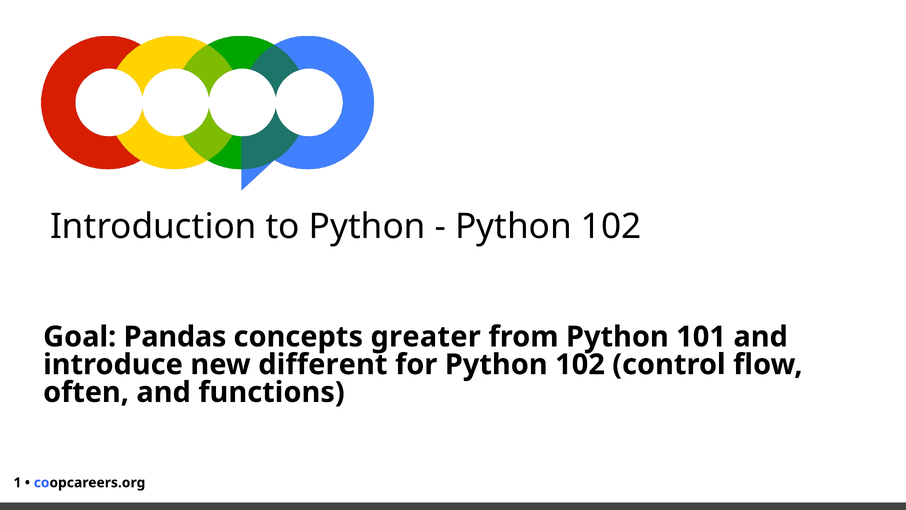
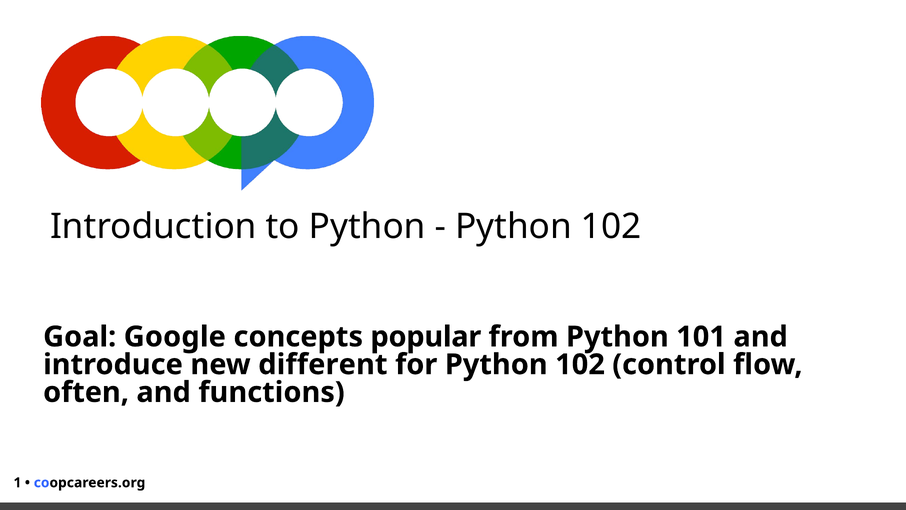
Pandas: Pandas -> Google (175, 337)
greater: greater -> popular (426, 337)
